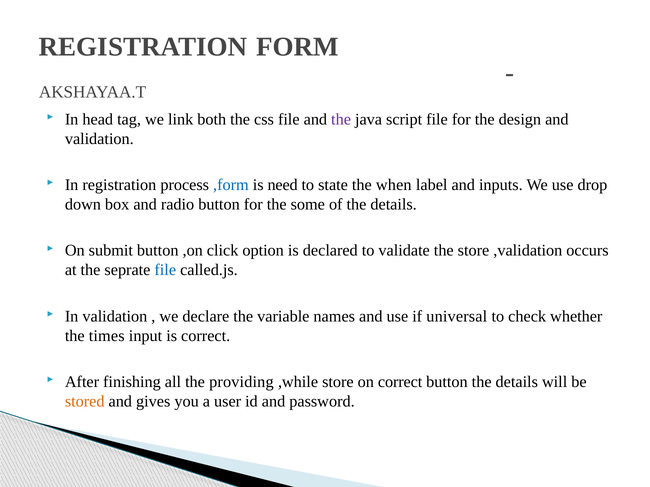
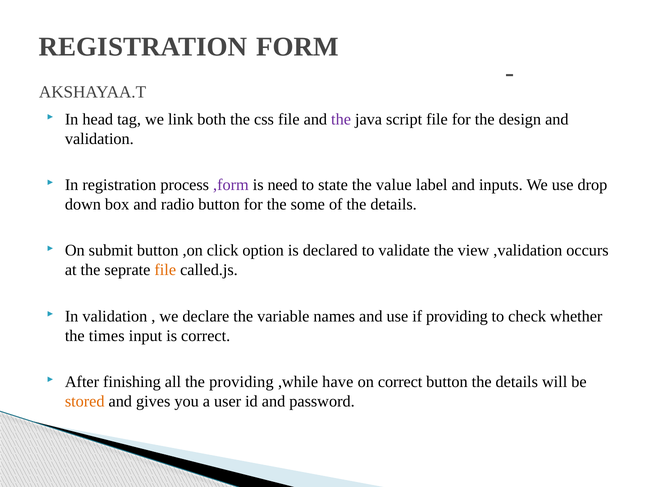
,form colour: blue -> purple (231, 185)
when: when -> value (394, 185)
the store: store -> view (474, 251)
file colour: blue -> orange (165, 270)
if universal: universal -> providing (457, 317)
,while store: store -> have (338, 382)
